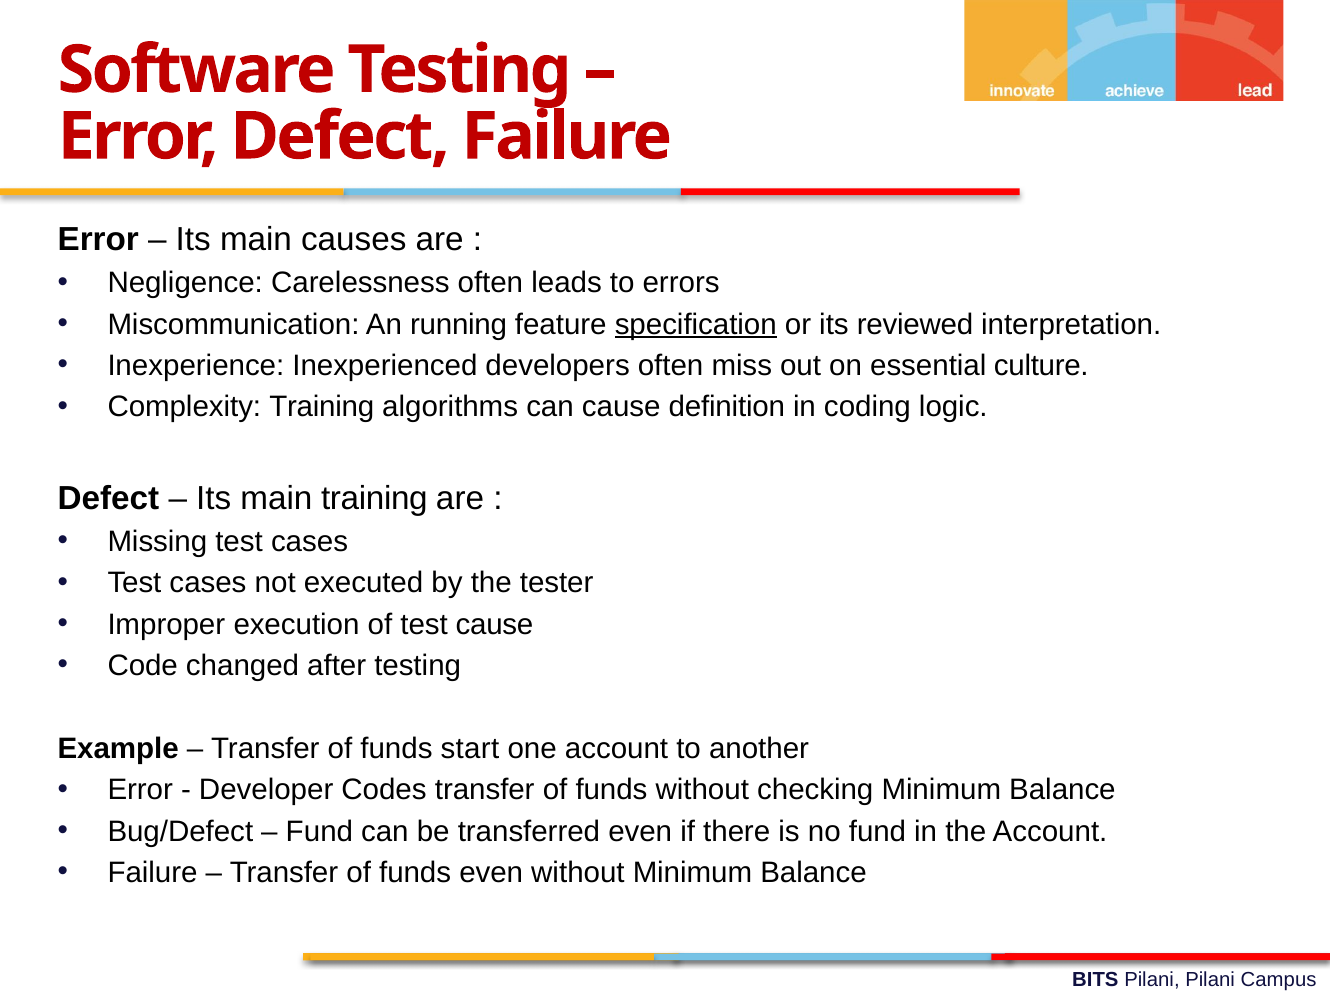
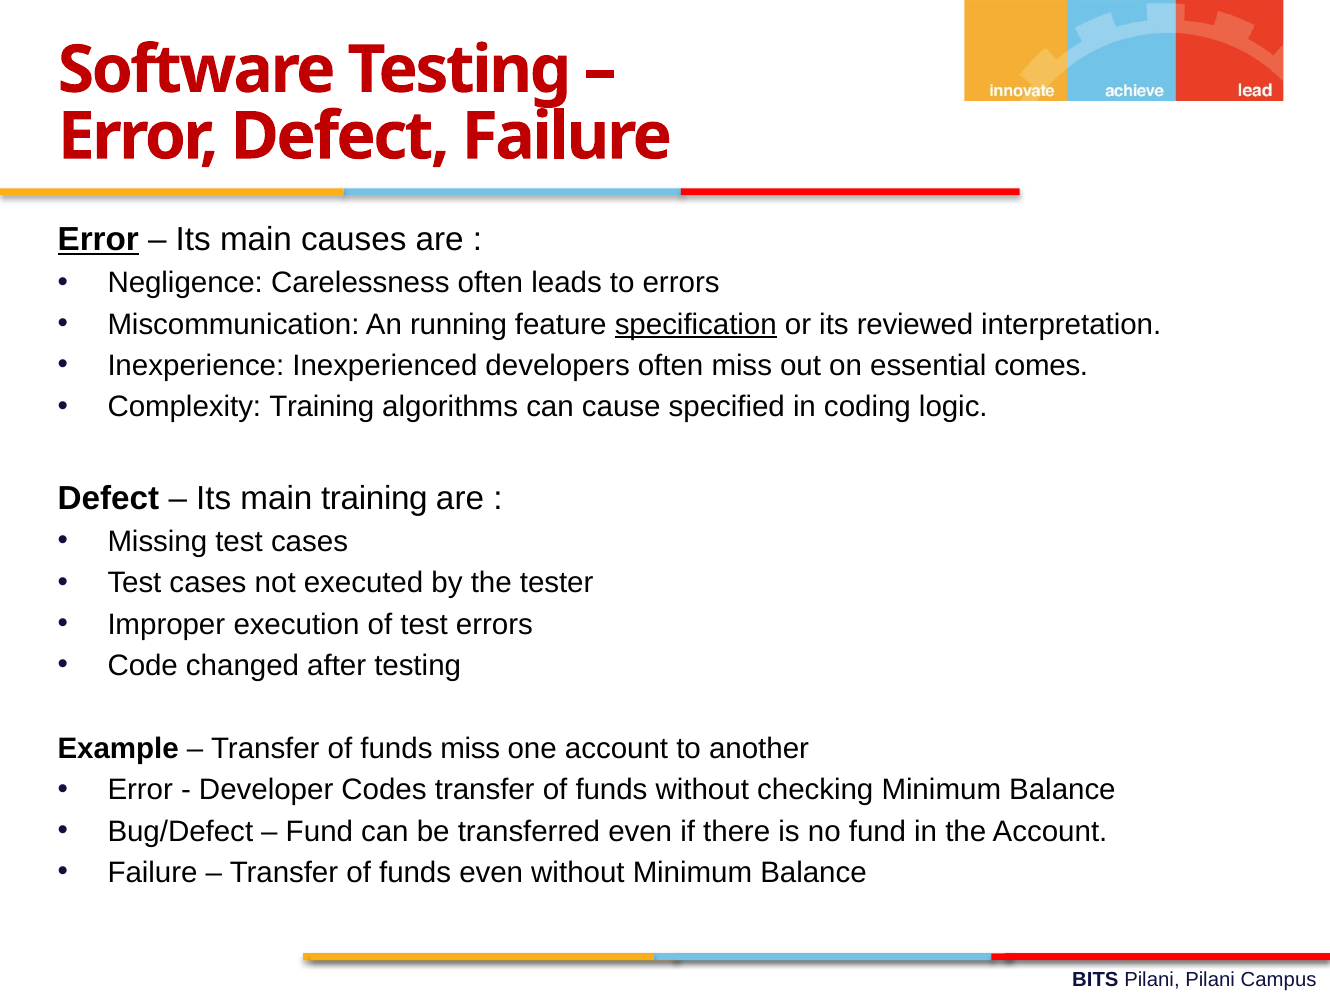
Error underline: none -> present (98, 240)
culture: culture -> comes (1041, 366)
definition: definition -> specified (727, 407)
test cause: cause -> errors (494, 624)
funds start: start -> miss (470, 748)
